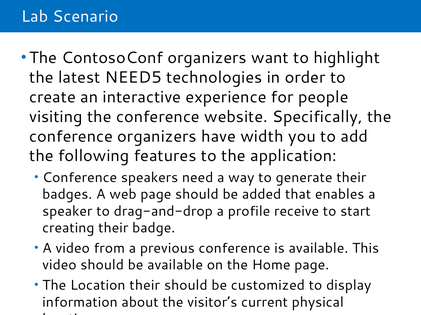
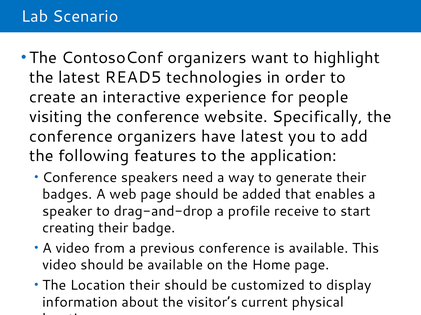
NEED5: NEED5 -> READ5 (133, 78)
have width: width -> latest (262, 137)
